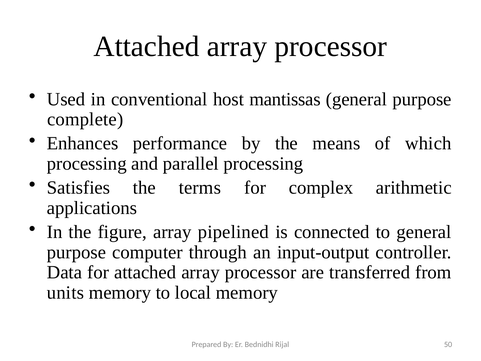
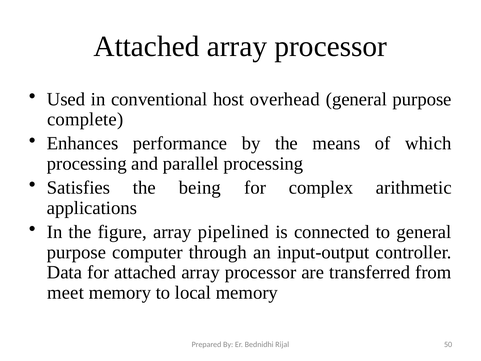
mantissas: mantissas -> overhead (285, 99)
terms: terms -> being (200, 188)
units: units -> meet (65, 293)
